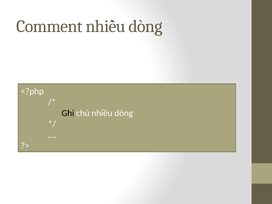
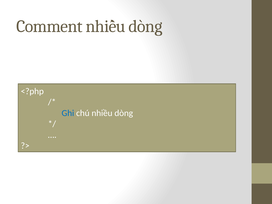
Ghi colour: black -> blue (68, 113)
